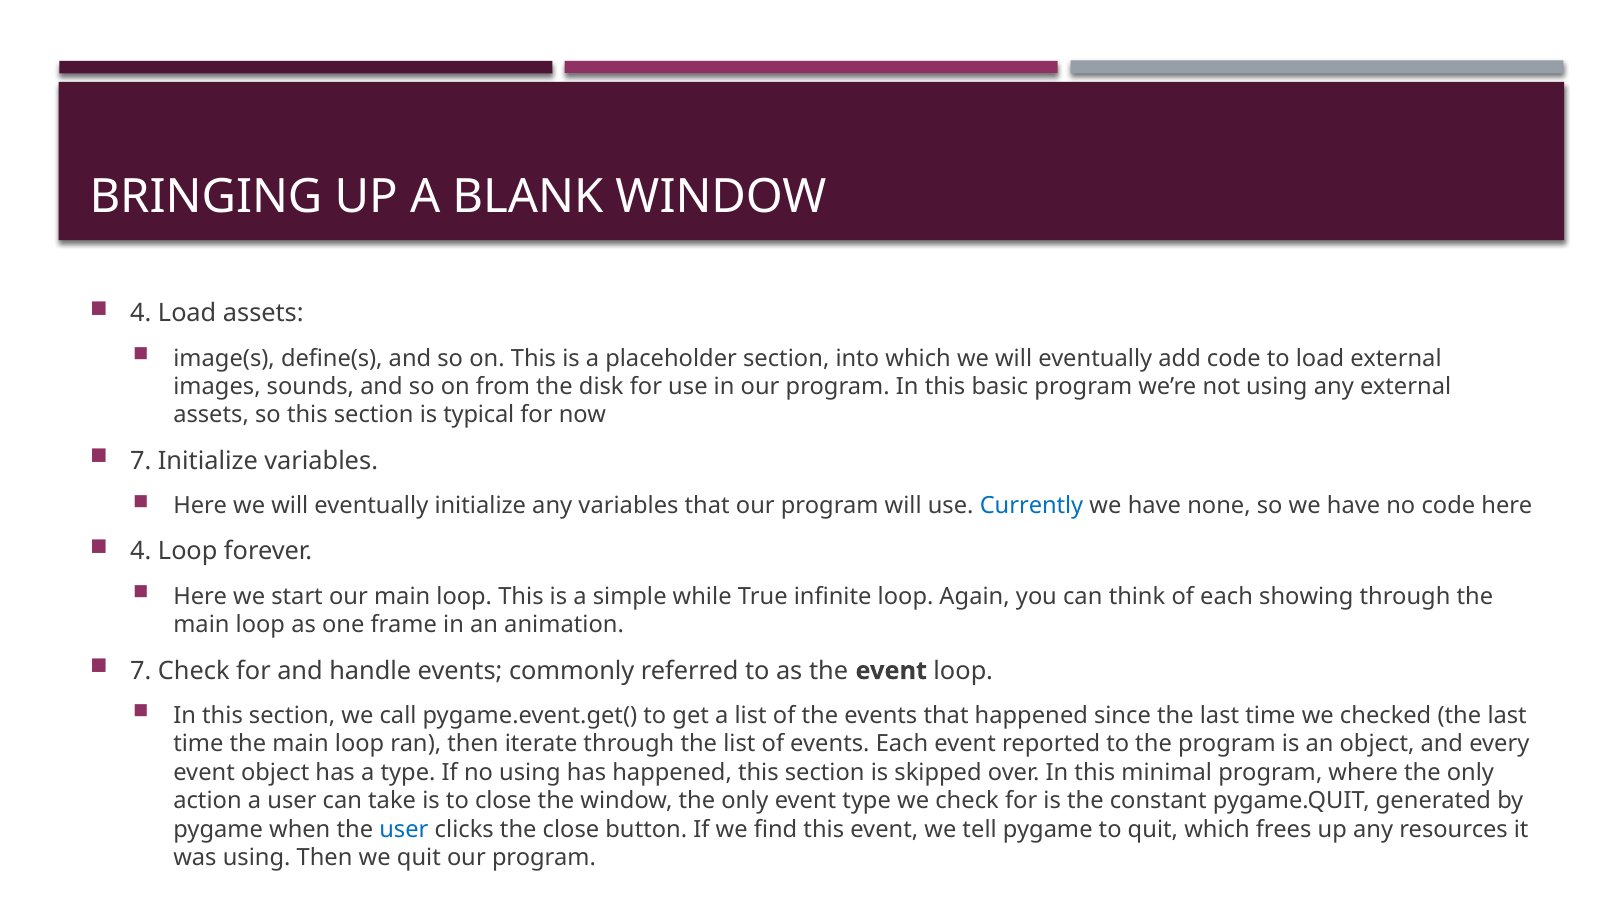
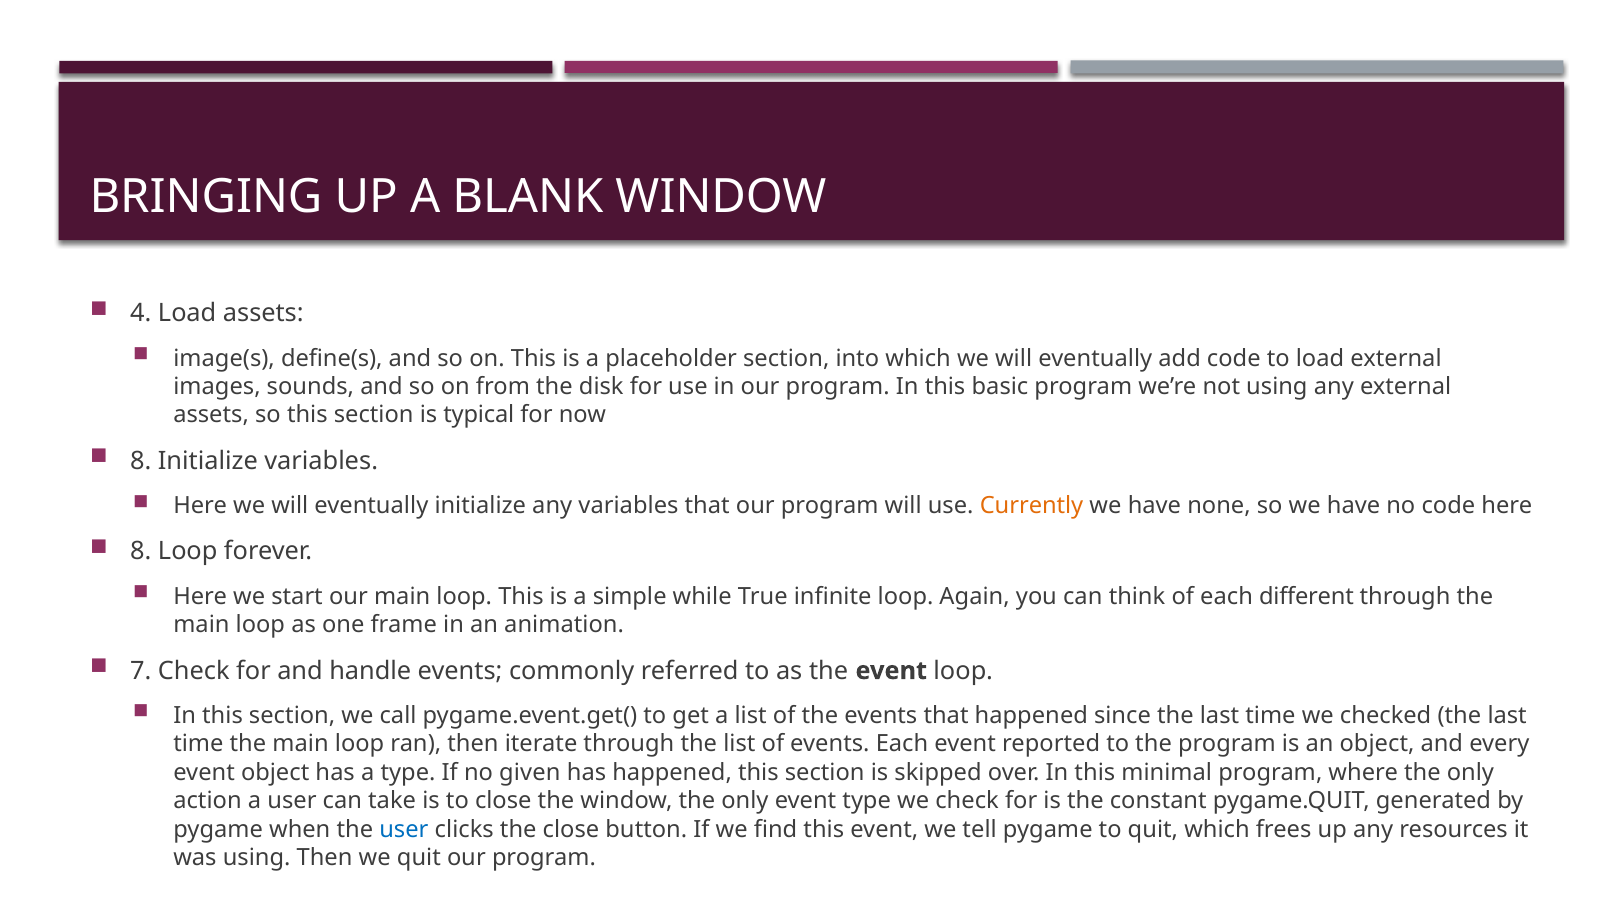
7: 7 -> 8 (141, 461)
Currently colour: blue -> orange (1032, 506)
4: 4 -> 8 (141, 552)
showing: showing -> different (1306, 596)
no using: using -> given (530, 772)
